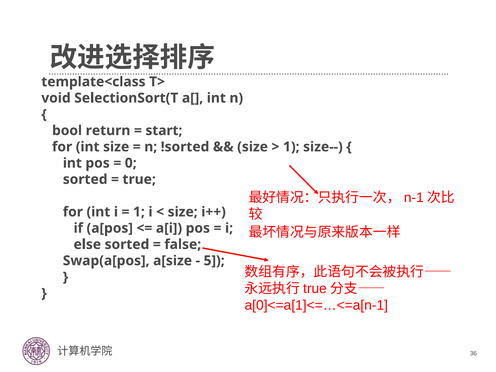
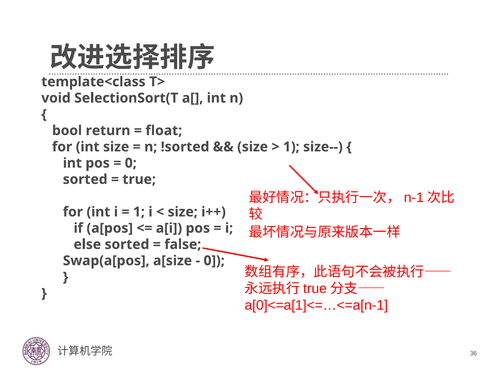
start: start -> float (164, 131)
5: 5 -> 0 (214, 261)
